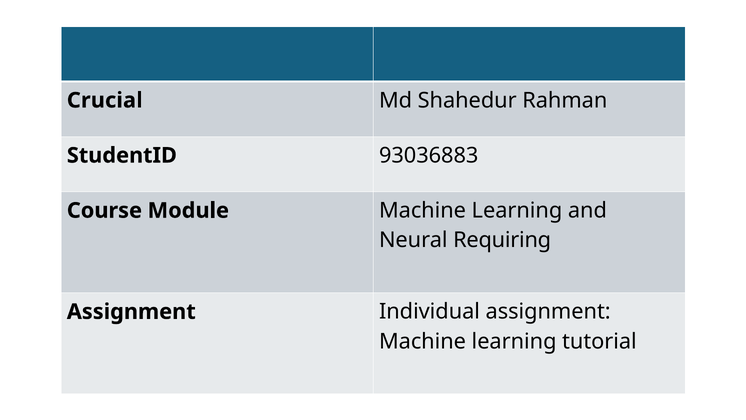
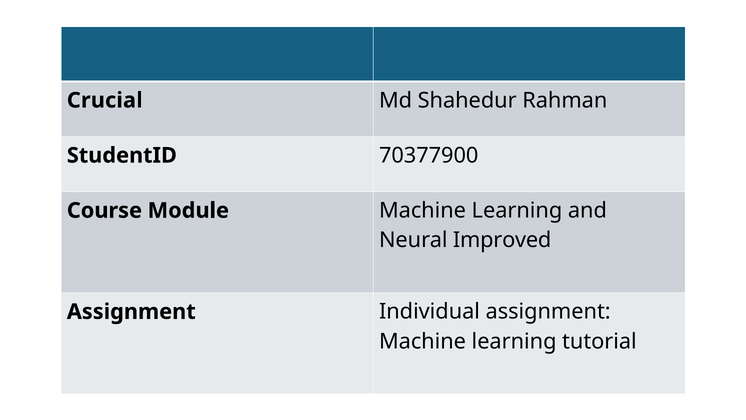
93036883: 93036883 -> 70377900 (429, 155)
Requiring: Requiring -> Improved (502, 240)
